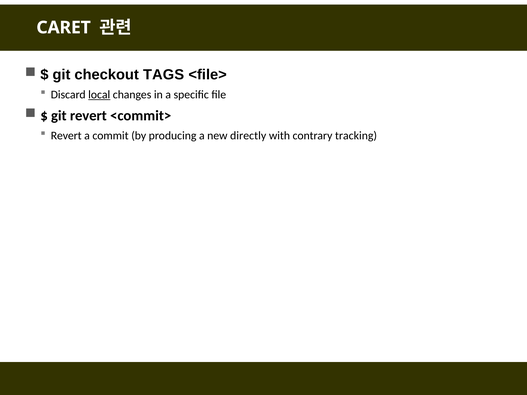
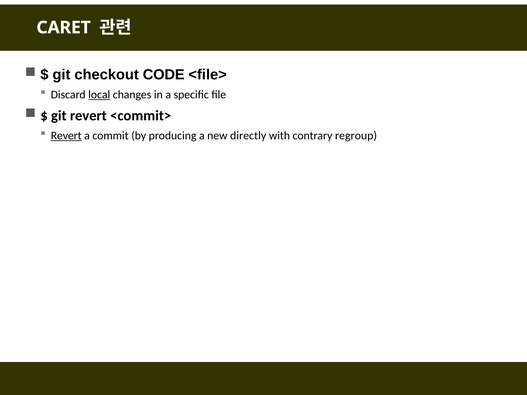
TAGS: TAGS -> CODE (164, 75)
Revert underline: none -> present (66, 136)
tracking: tracking -> regroup (356, 136)
